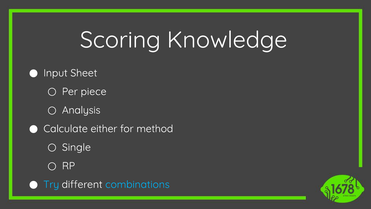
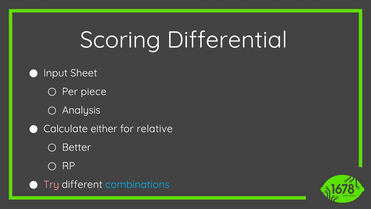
Knowledge: Knowledge -> Differential (227, 40)
method: method -> relative (155, 129)
Single: Single -> Better (76, 147)
Try colour: light blue -> pink (51, 184)
